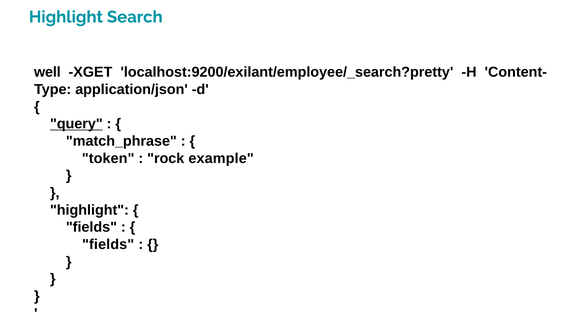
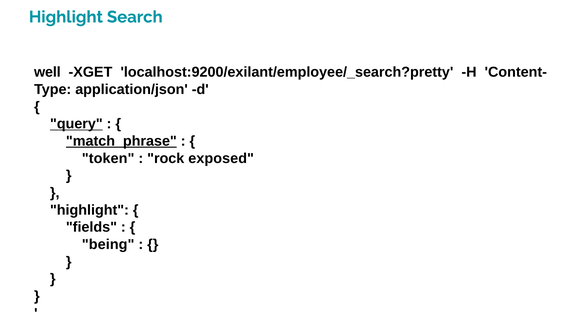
match_phrase underline: none -> present (121, 141)
example: example -> exposed (221, 158)
fields: fields -> being (108, 244)
